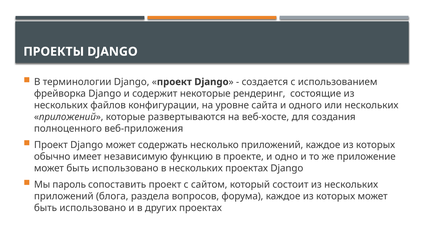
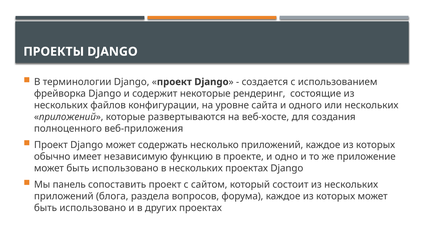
пароль: пароль -> панель (69, 184)
